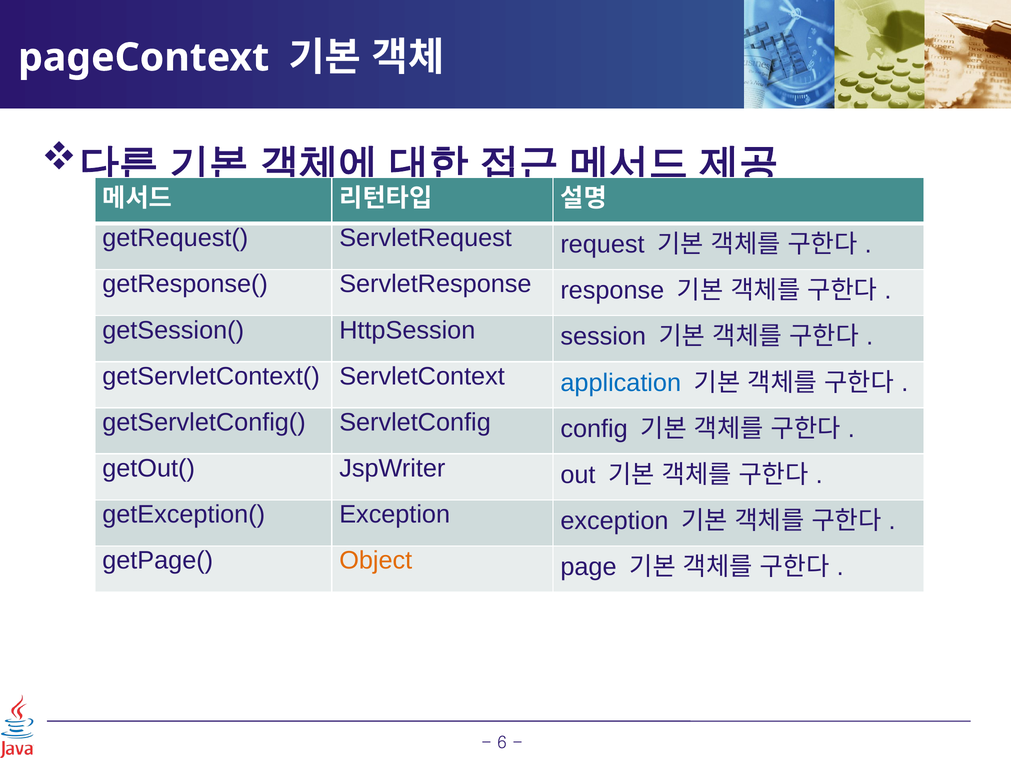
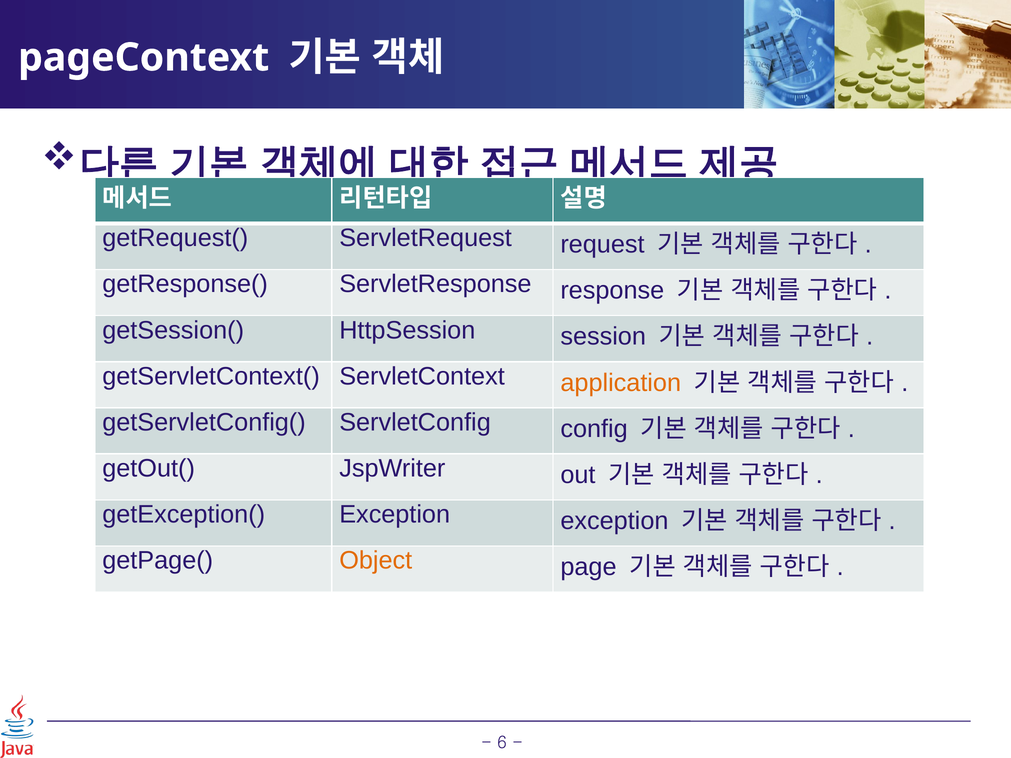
application colour: blue -> orange (621, 383)
